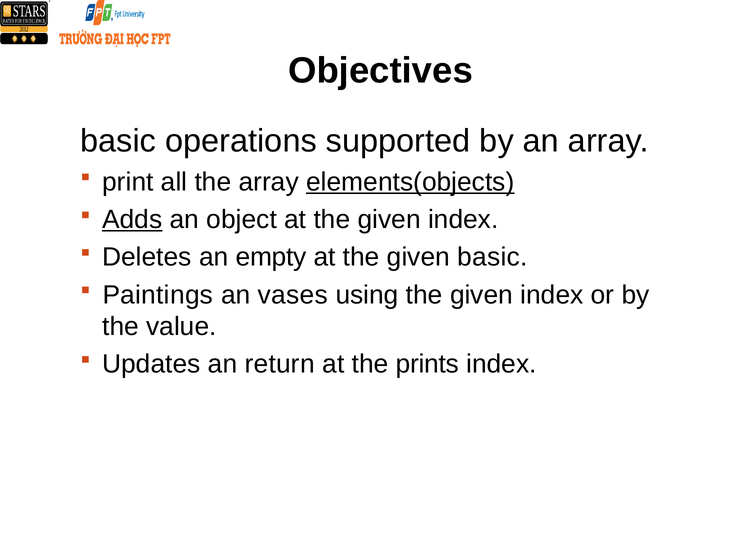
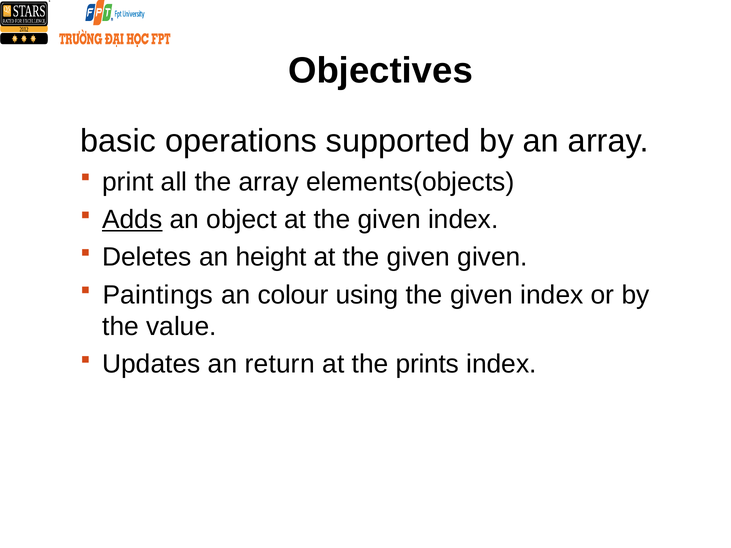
elements(objects underline: present -> none (410, 182)
empty: empty -> height (271, 257)
given basic: basic -> given (493, 257)
vases: vases -> colour (293, 295)
